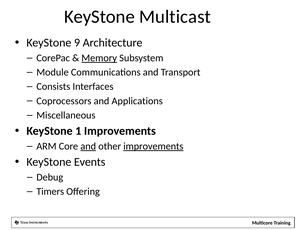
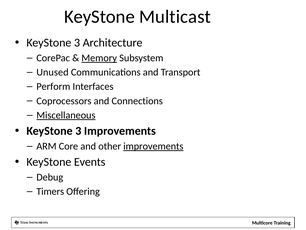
9: 9 -> 3 (77, 43)
Module: Module -> Unused (52, 72)
Consists: Consists -> Perform (53, 86)
Applications: Applications -> Connections (137, 101)
Miscellaneous underline: none -> present (66, 115)
1: 1 -> 3 (78, 131)
and underline: present -> none (88, 146)
